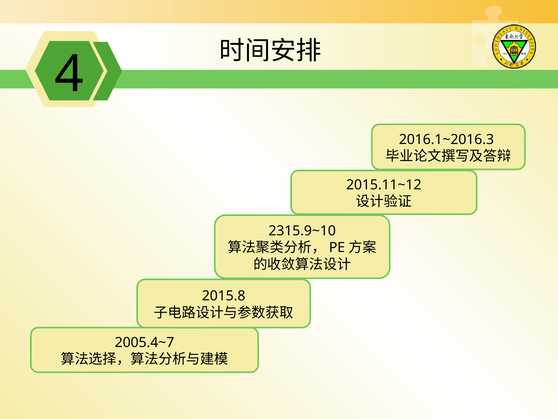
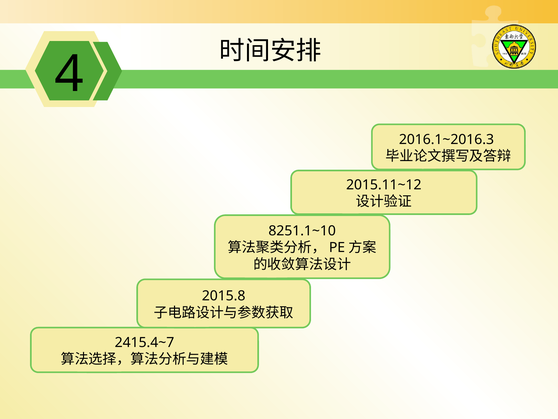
2315.9~10: 2315.9~10 -> 8251.1~10 (302, 231)
2005.4~7: 2005.4~7 -> 2415.4~7 (144, 342)
